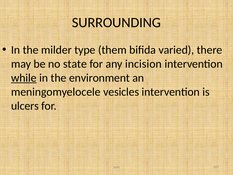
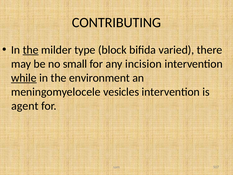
SURROUNDING: SURROUNDING -> CONTRIBUTING (116, 23)
the underline: none -> present (31, 50)
them: them -> block (112, 50)
state: state -> small (75, 64)
ulcers: ulcers -> agent (25, 106)
